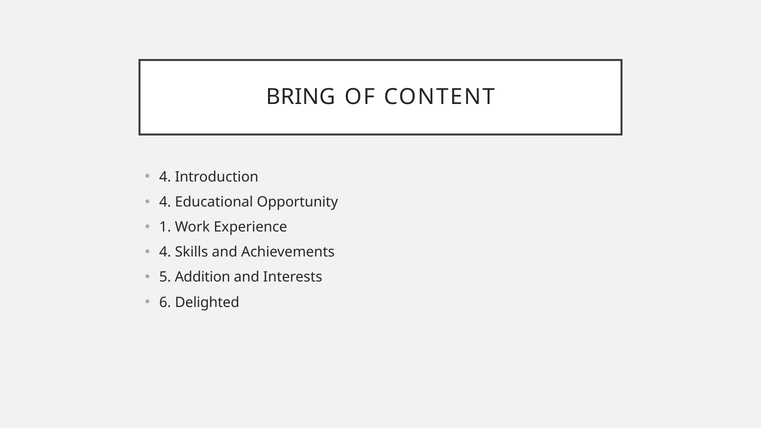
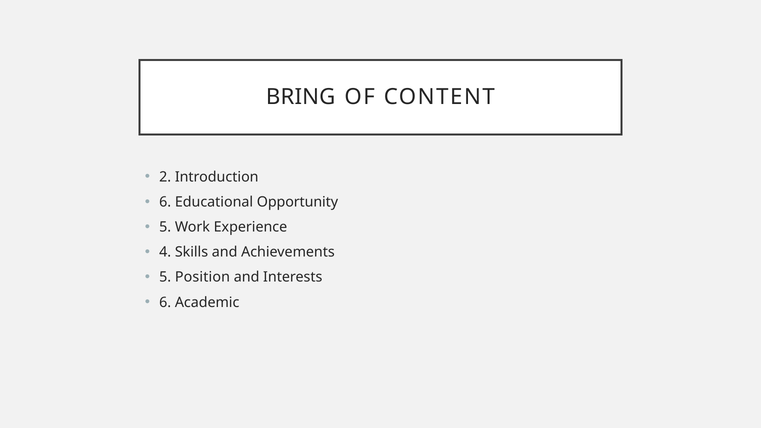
4: 4 -> 2 (165, 177)
4: 4 -> 6 (165, 202)
1: 1 -> 5 (165, 227)
Addition: Addition -> Position (202, 277)
Delighted: Delighted -> Academic (207, 302)
